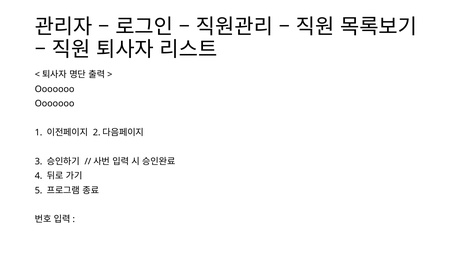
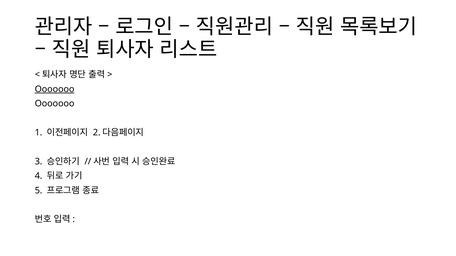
Ooooooo underline: none -> present (55, 89)
